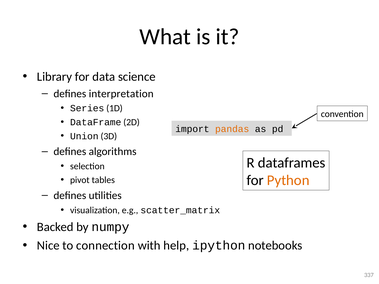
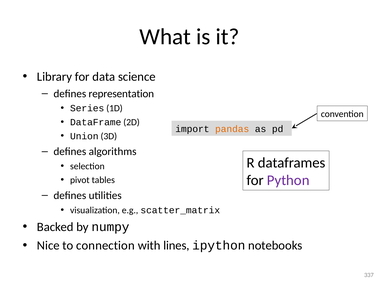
interpretation: interpretation -> representation (121, 94)
Python colour: orange -> purple (288, 181)
help: help -> lines (176, 246)
